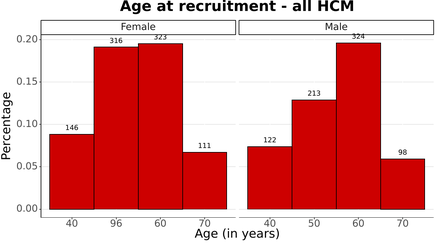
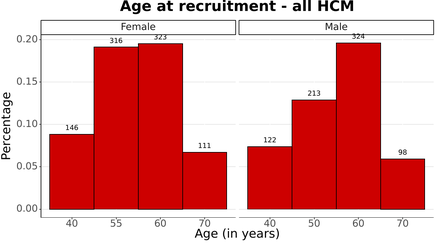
96: 96 -> 55 (116, 223)
